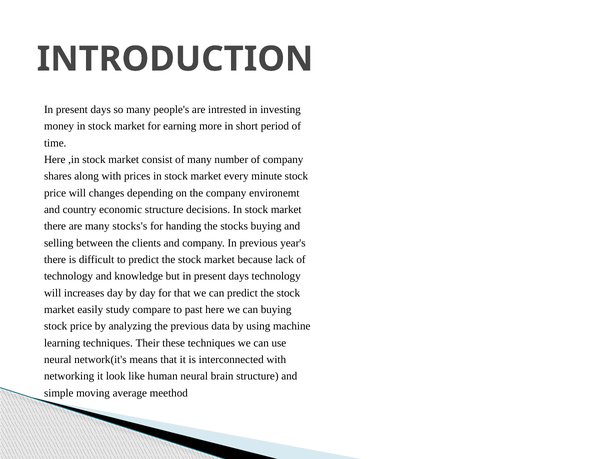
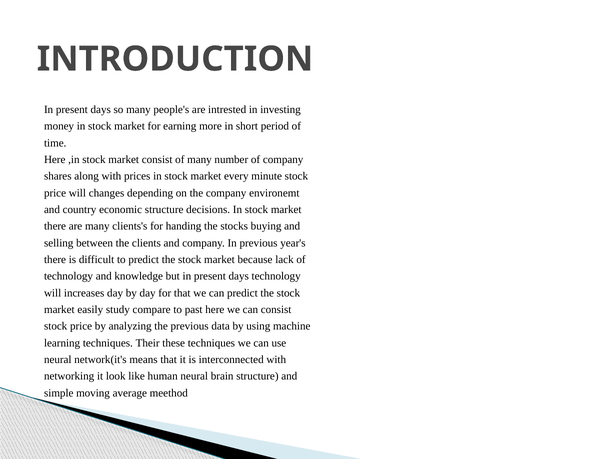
stocks's: stocks's -> clients's (130, 227)
can buying: buying -> consist (276, 310)
